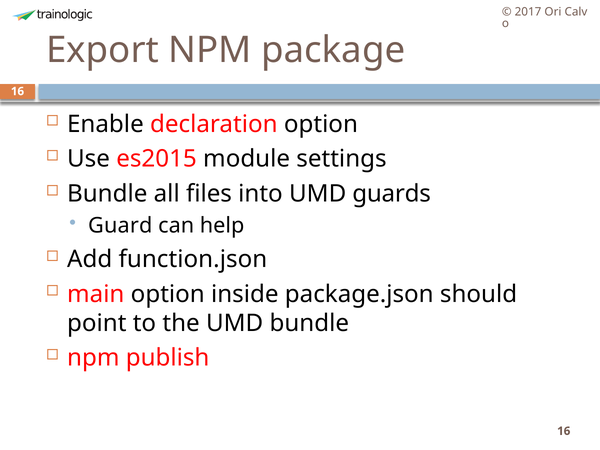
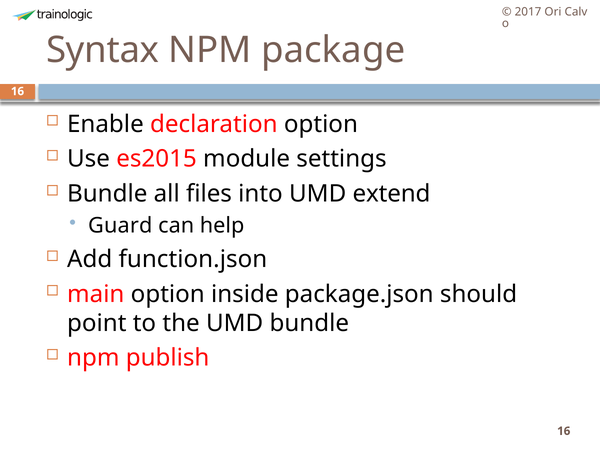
Export: Export -> Syntax (103, 50)
guards: guards -> extend (392, 194)
